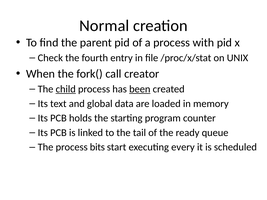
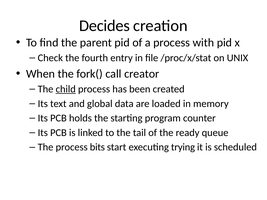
Normal: Normal -> Decides (104, 26)
been underline: present -> none (140, 89)
every: every -> trying (183, 147)
